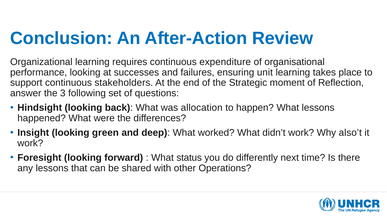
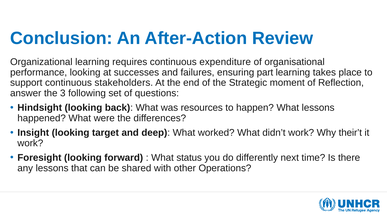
unit: unit -> part (265, 72)
allocation: allocation -> resources (202, 108)
green: green -> target (105, 133)
also’t: also’t -> their’t (350, 133)
